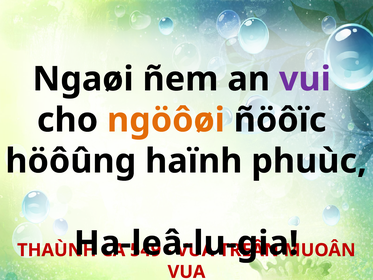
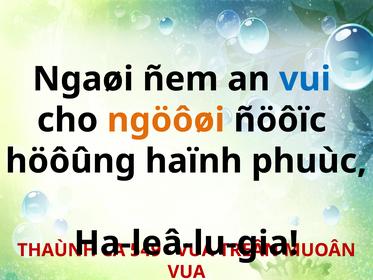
vui colour: purple -> blue (305, 79)
